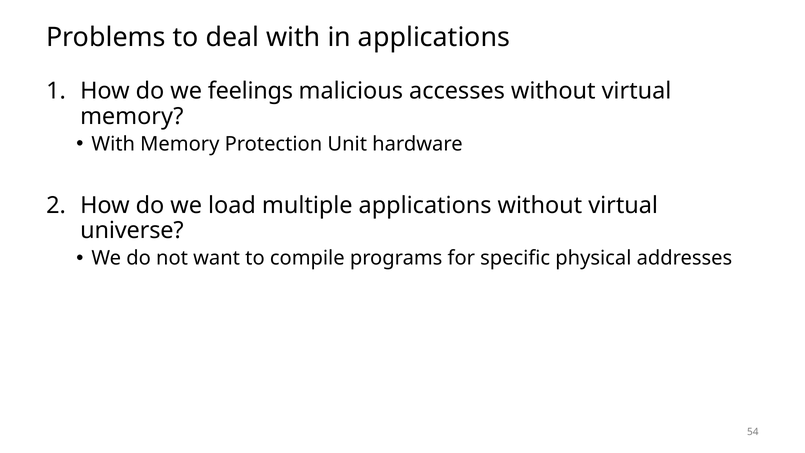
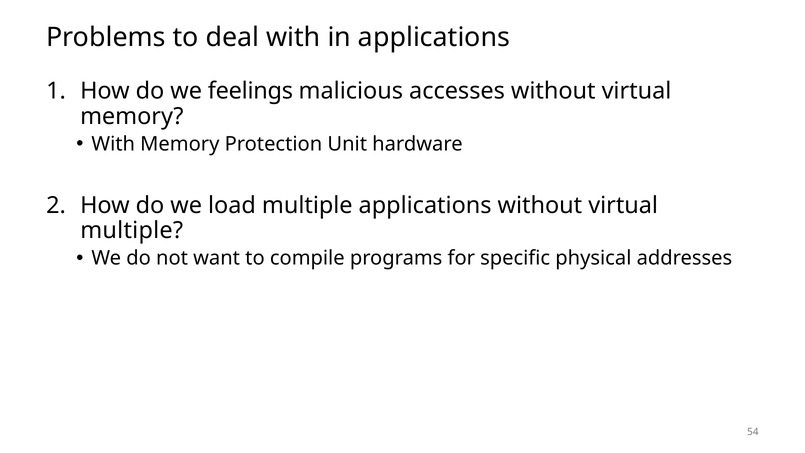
universe: universe -> multiple (132, 230)
